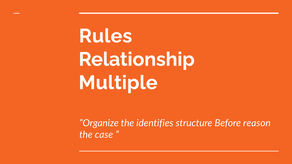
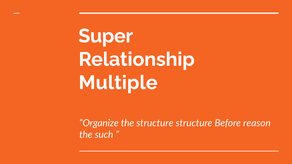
Rules: Rules -> Super (106, 36)
the identifies: identifies -> structure (155, 123)
case: case -> such (104, 135)
